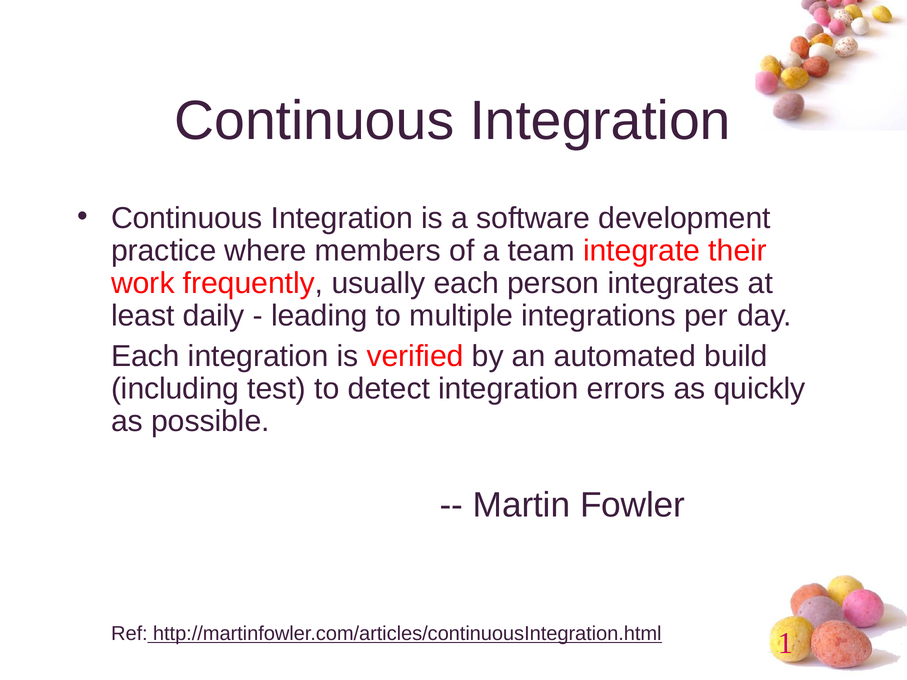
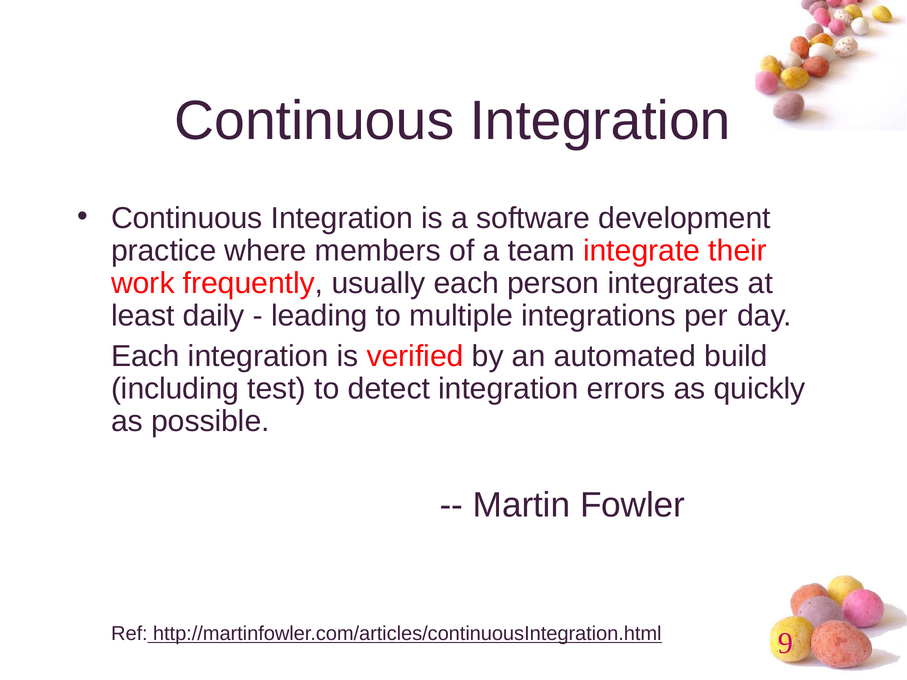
1: 1 -> 9 (785, 644)
